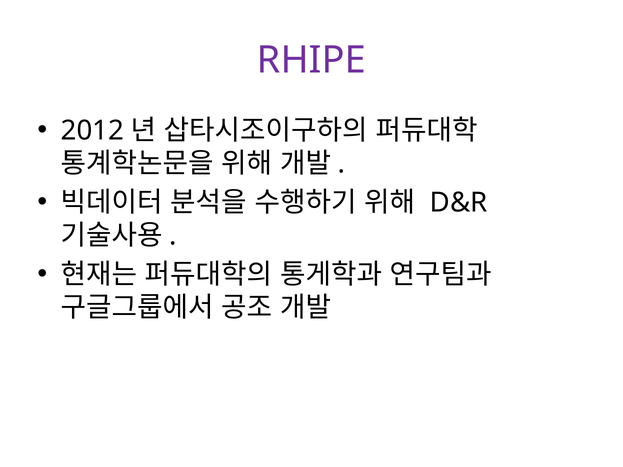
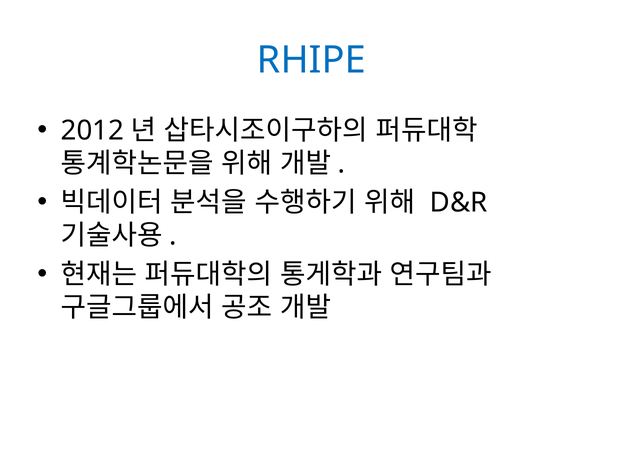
RHIPE colour: purple -> blue (311, 60)
